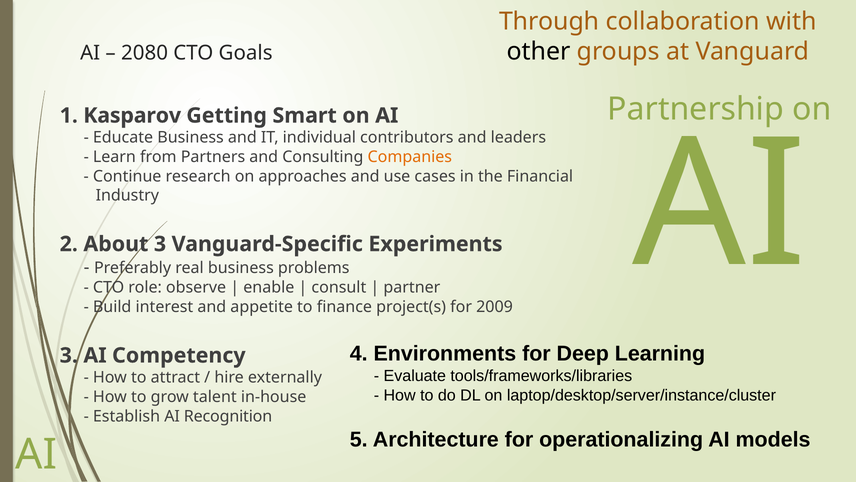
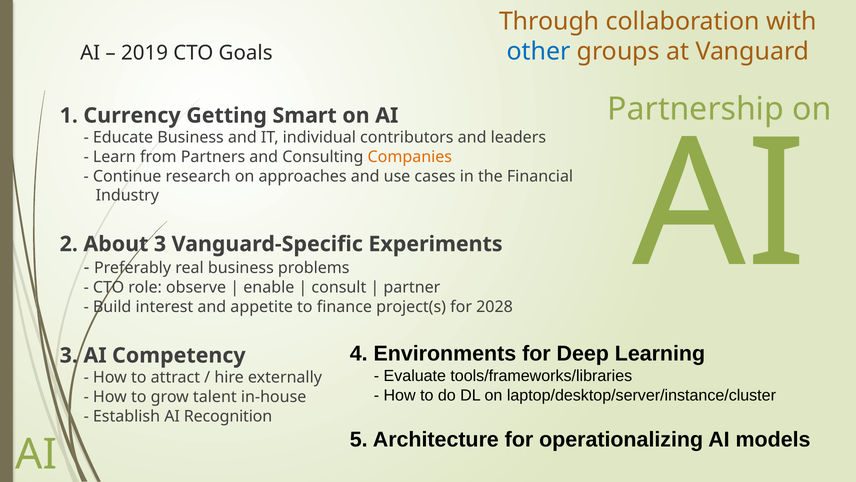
other colour: black -> blue (538, 51)
2080: 2080 -> 2019 (145, 53)
Kasparov: Kasparov -> Currency (132, 115)
2009: 2009 -> 2028 (495, 307)
